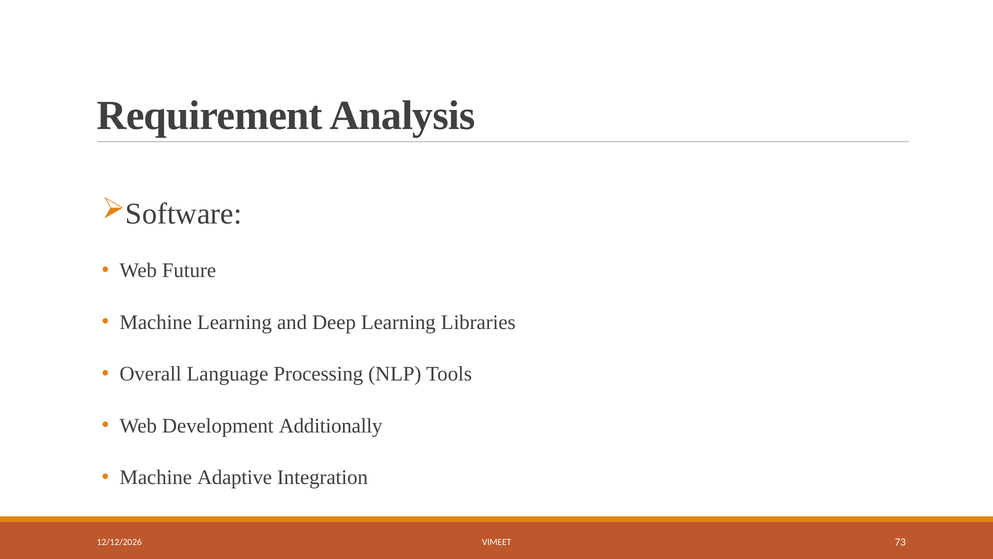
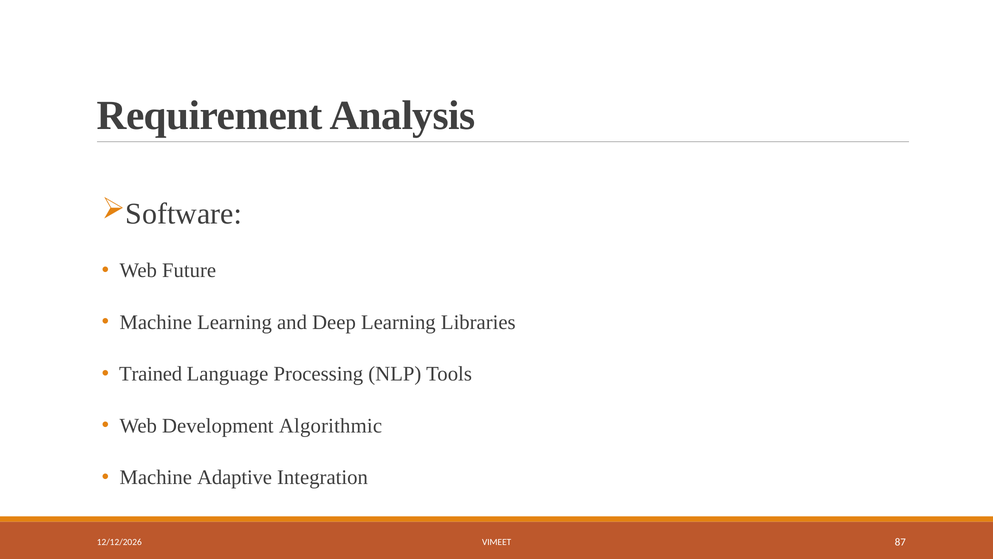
Overall: Overall -> Trained (151, 374)
Additionally: Additionally -> Algorithmic (331, 425)
73: 73 -> 87 (900, 542)
